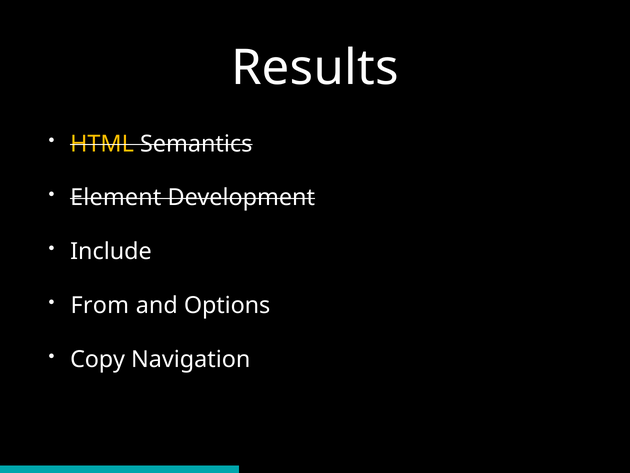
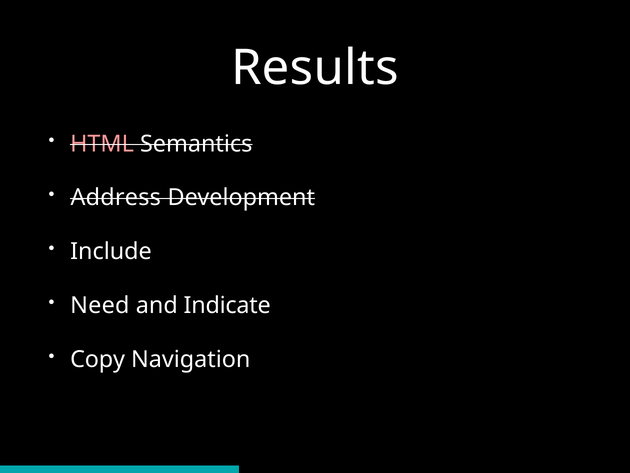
HTML colour: yellow -> pink (102, 144)
Element: Element -> Address (116, 198)
From: From -> Need (100, 305)
Options: Options -> Indicate (227, 305)
